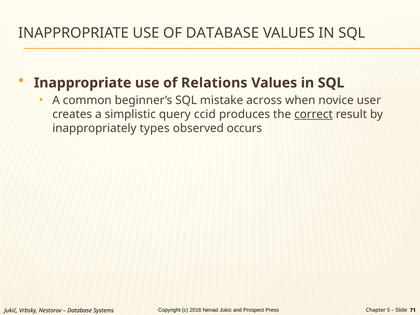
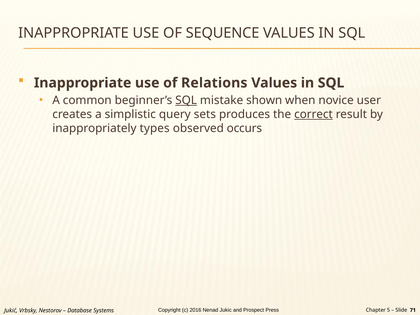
OF DATABASE: DATABASE -> SEQUENCE (223, 33)
SQL underline: none -> present (186, 100)
across: across -> shown (264, 100)
ccid: ccid -> sets (205, 114)
